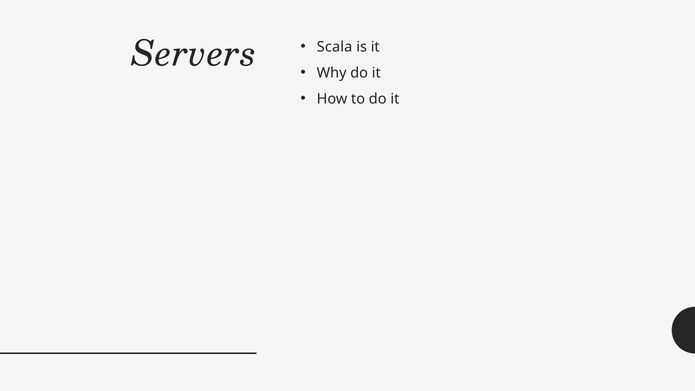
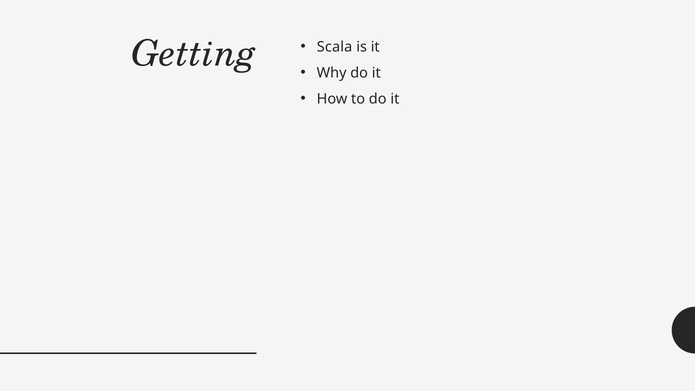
Servers: Servers -> Getting (194, 54)
